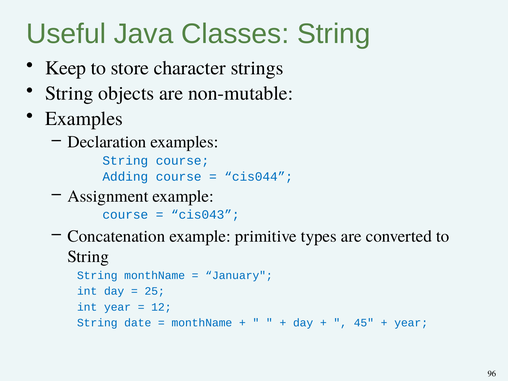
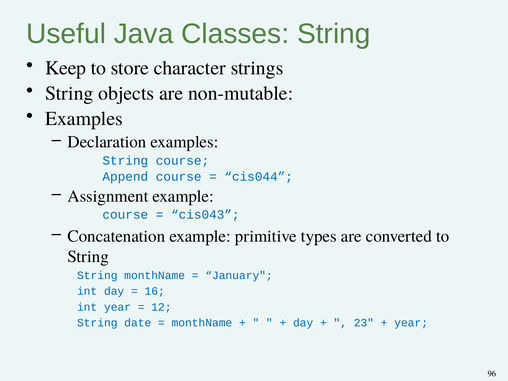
Adding: Adding -> Append (125, 177)
25: 25 -> 16 (155, 291)
45: 45 -> 23 (364, 323)
